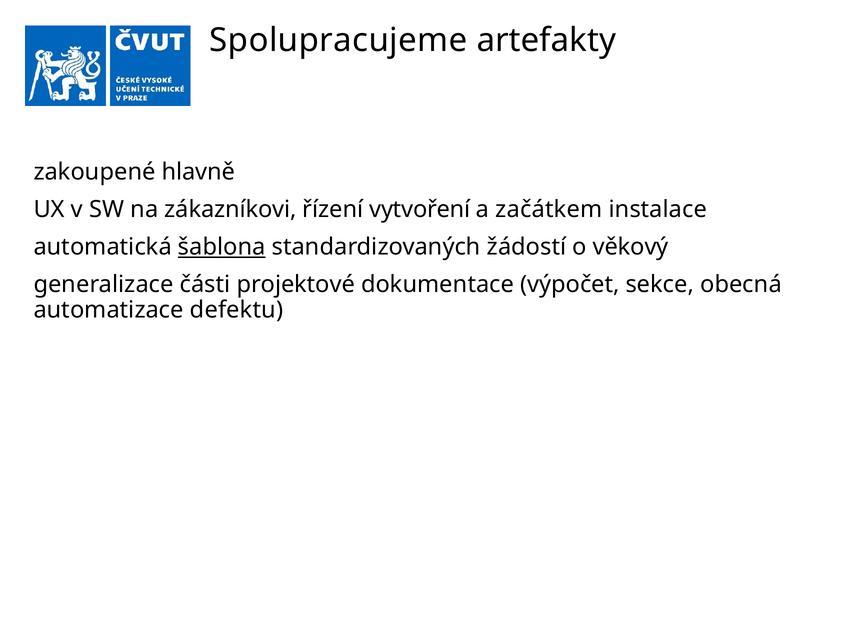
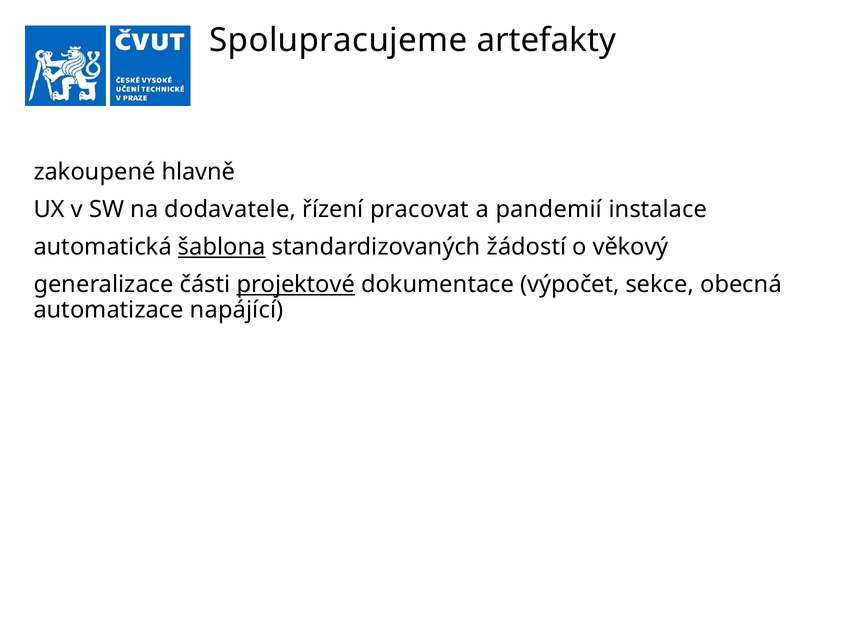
zákazníkovi: zákazníkovi -> dodavatele (230, 210)
vytvoření: vytvoření -> pracovat (420, 210)
začátkem: začátkem -> pandemií (549, 210)
projektové underline: none -> present (296, 284)
defektu: defektu -> napájící (237, 310)
